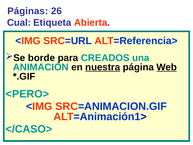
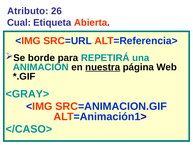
Páginas: Páginas -> Atributo (28, 11)
CREADOS: CREADOS -> REPETIRÁ (105, 58)
Web underline: present -> none (167, 67)
<PERO>: <PERO> -> <GRAY> (27, 94)
